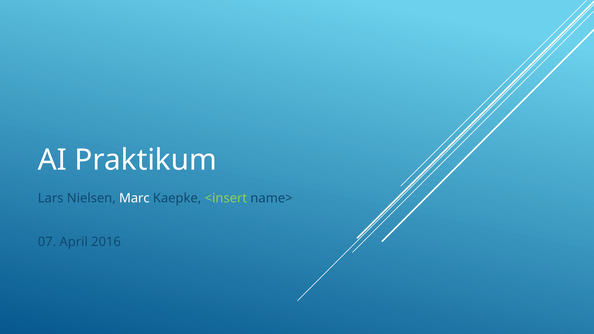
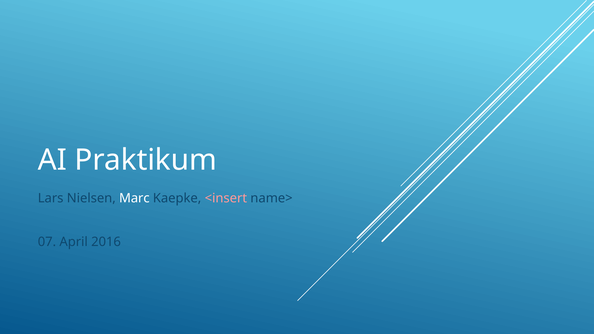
<insert colour: light green -> pink (226, 198)
